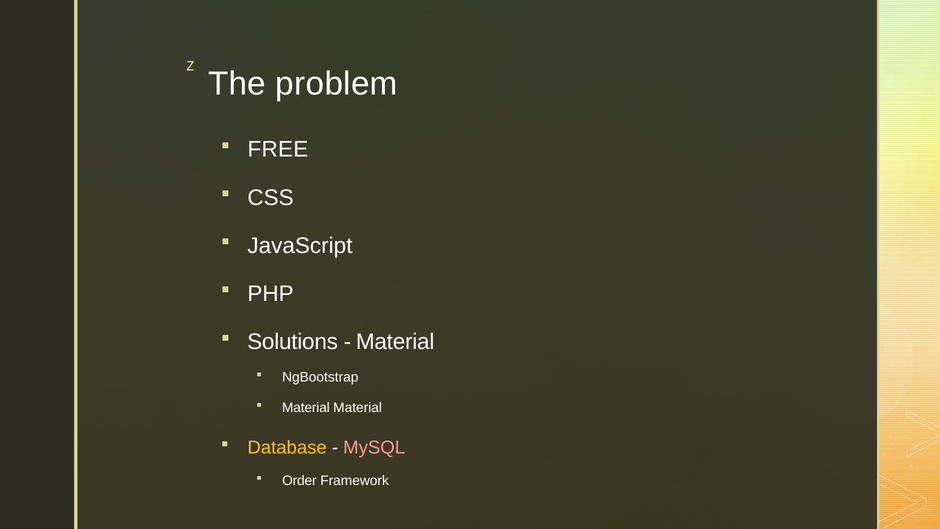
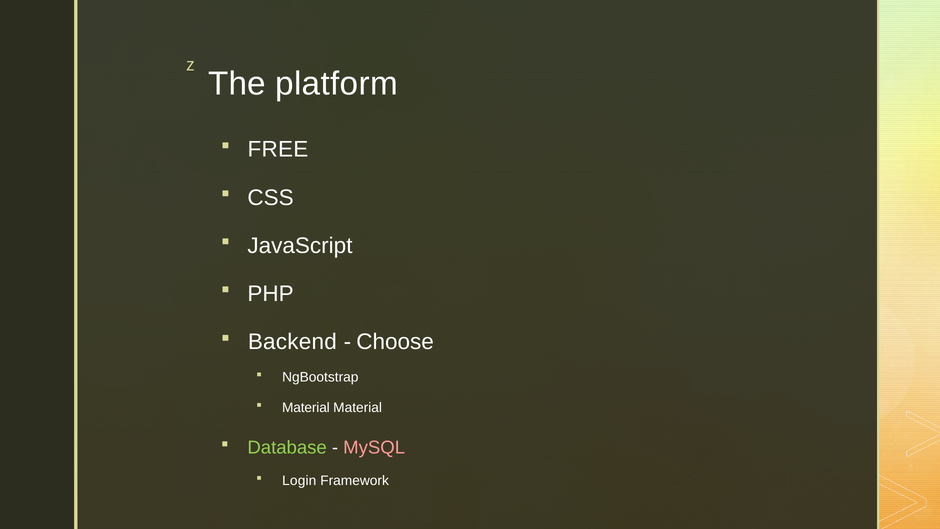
problem: problem -> platform (337, 84)
Solutions: Solutions -> Backend (292, 342)
Material: Material -> Choose (395, 342)
Database colour: yellow -> light green (287, 447)
Order: Order -> Login (299, 480)
